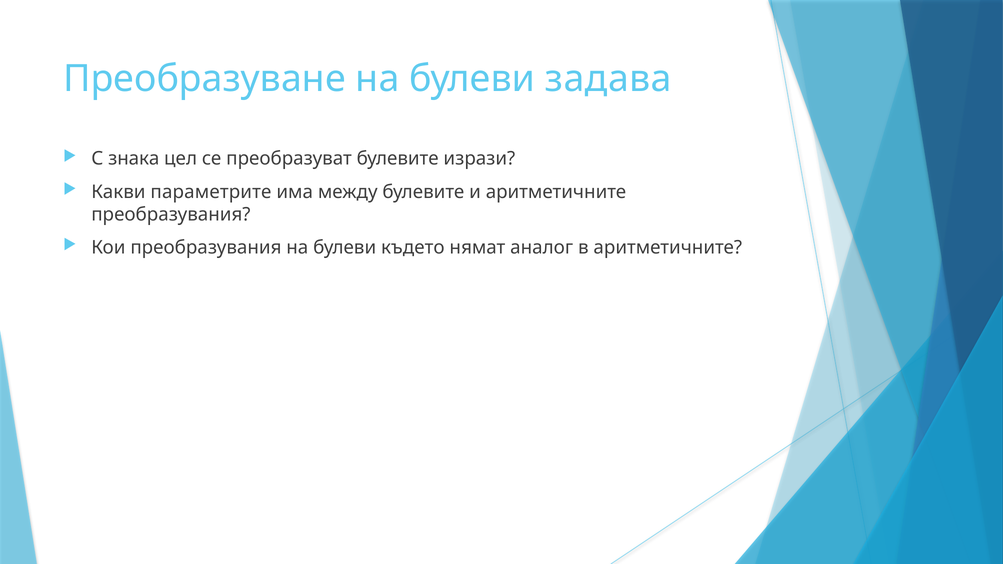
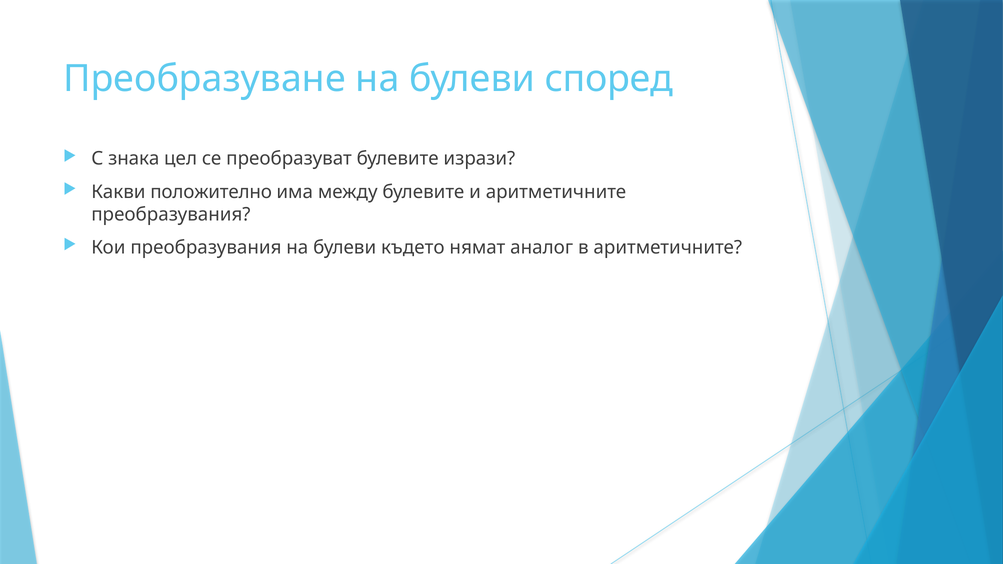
задава: задава -> според (609, 79)
параметрите: параметрите -> положително (211, 192)
